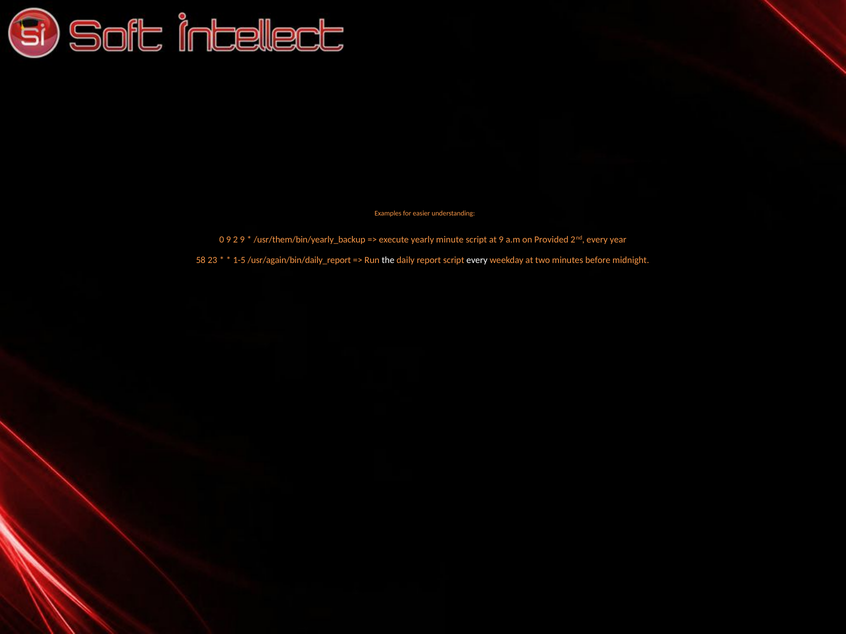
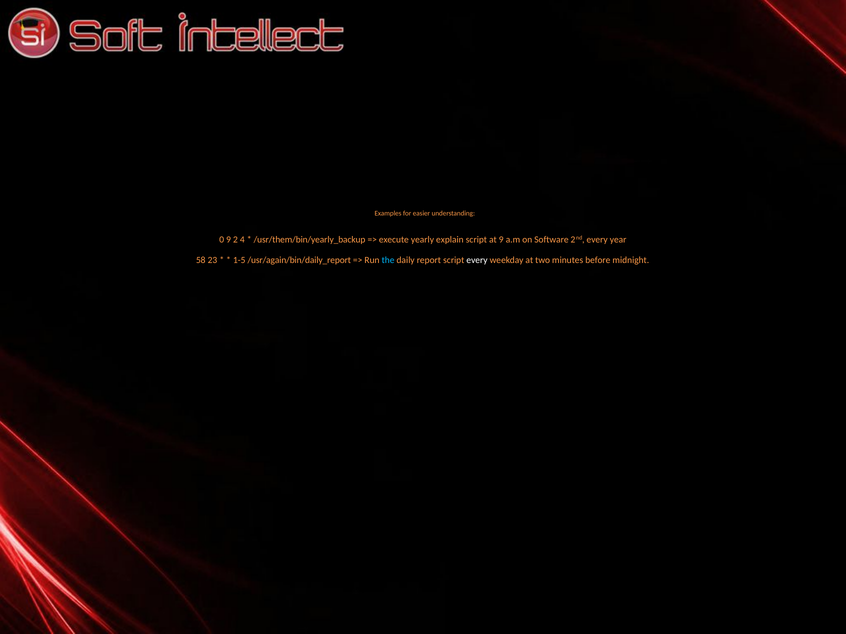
2 9: 9 -> 4 (242, 240)
minute: minute -> explain (450, 240)
Provided: Provided -> Software (551, 240)
the colour: white -> light blue (388, 261)
